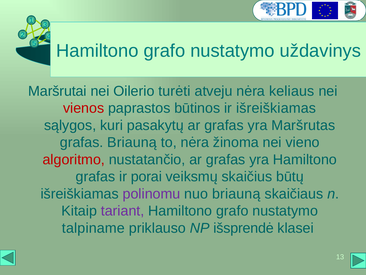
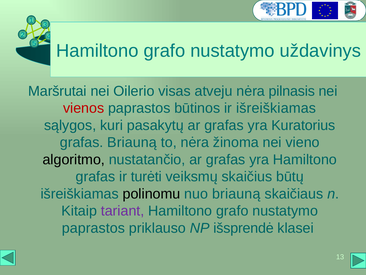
turėti: turėti -> visas (175, 91)
keliaus: keliaus -> pilnasis (292, 91)
Maršrutas: Maršrutas -> Kuratorius (303, 125)
algoritmo colour: red -> black (74, 159)
porai: porai -> turėti (146, 176)
polinomu colour: purple -> black (151, 194)
talpiname: talpiname -> paprastos (93, 228)
